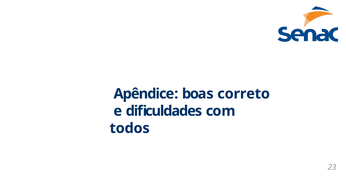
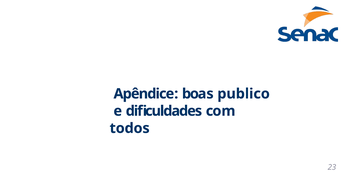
correto: correto -> publico (244, 94)
